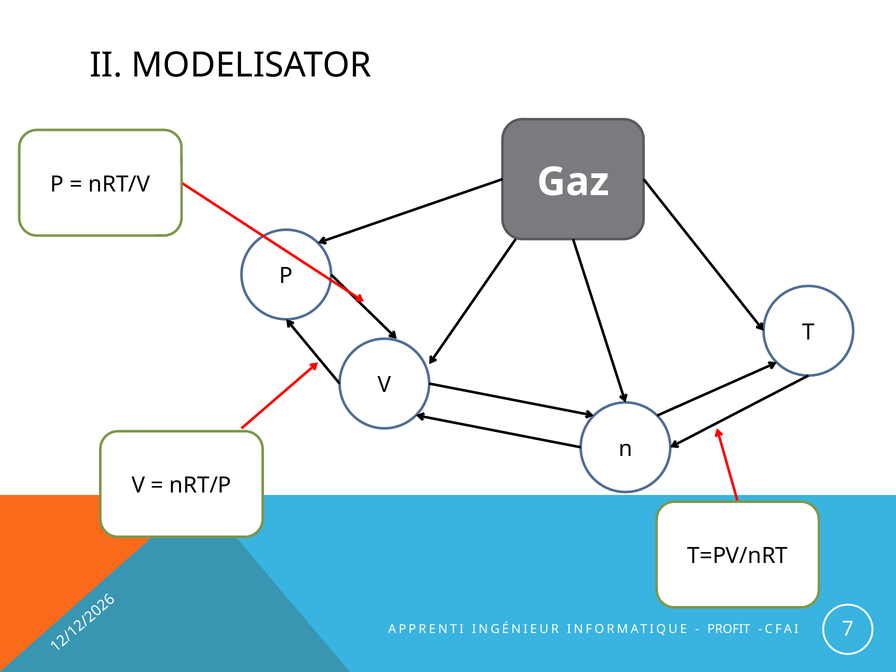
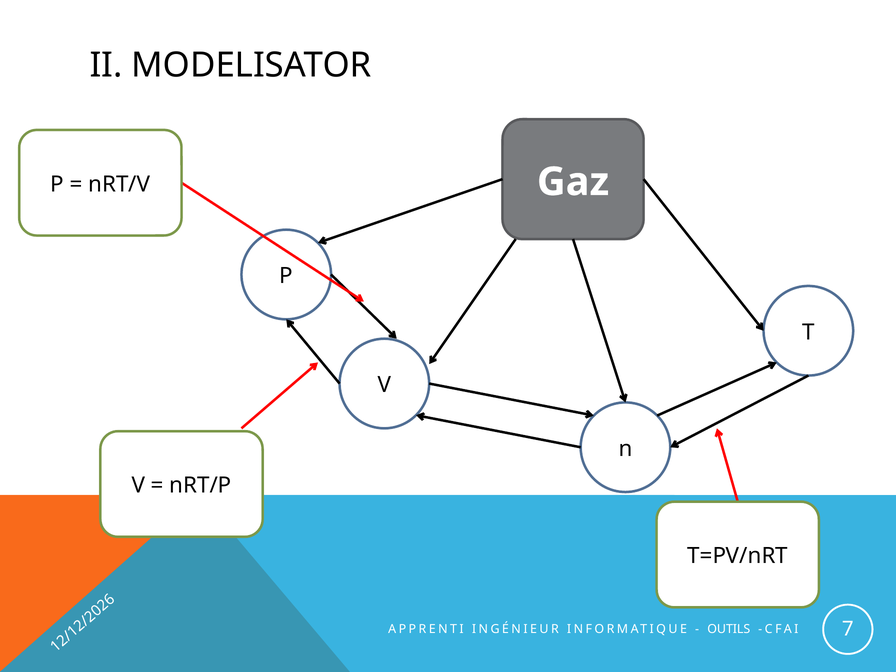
PROFIT: PROFIT -> OUTILS (729, 629)
